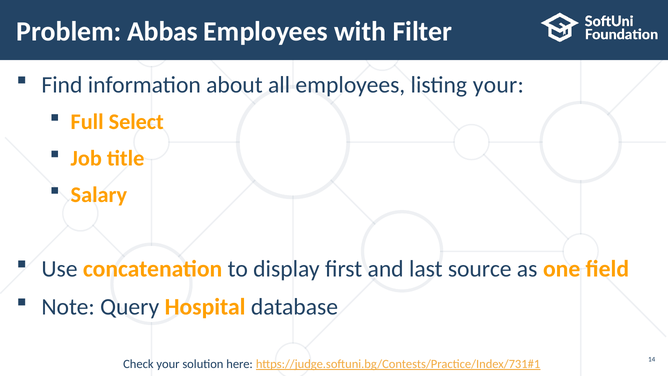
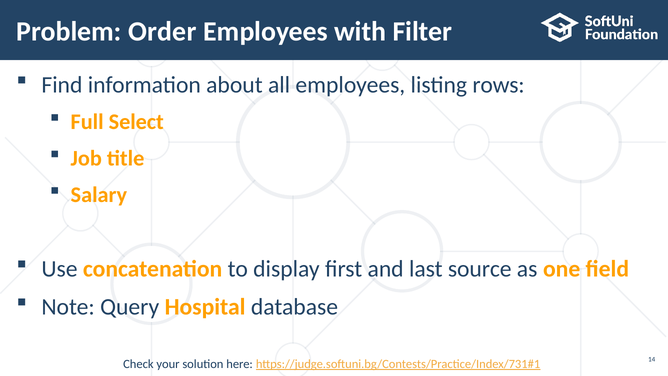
Abbas: Abbas -> Order (162, 32)
listing your: your -> rows (499, 85)
